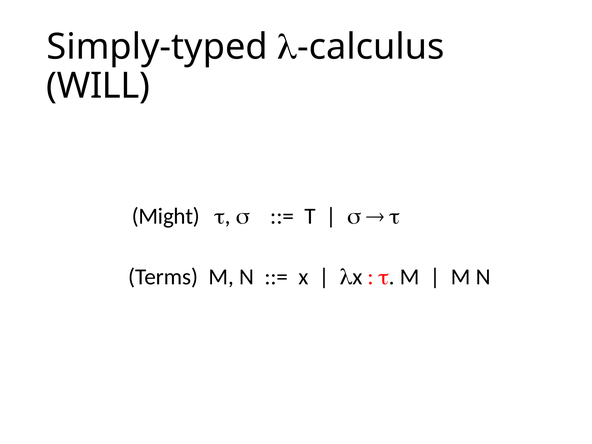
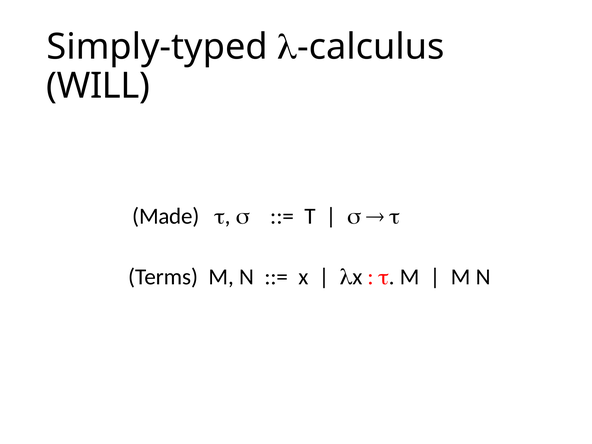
Might: Might -> Made (166, 216)
